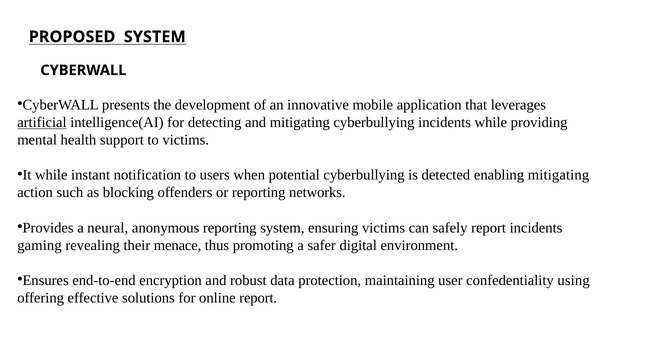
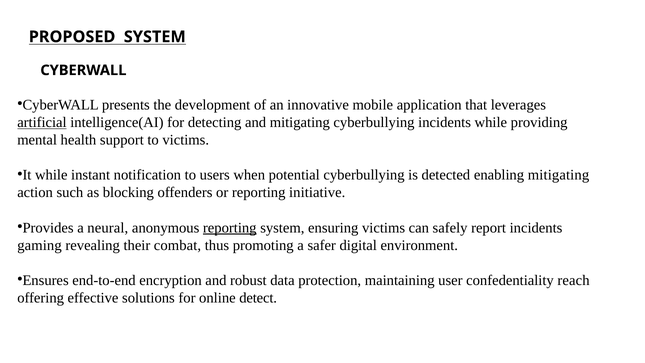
networks: networks -> initiative (317, 193)
reporting underline: none -> present (230, 228)
menace: menace -> combat (177, 245)
using: using -> reach (574, 280)
online report: report -> detect (258, 298)
